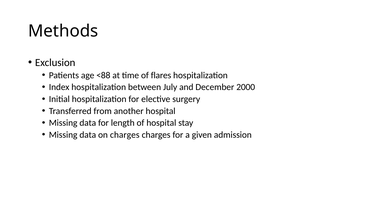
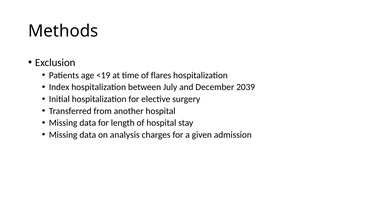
<88: <88 -> <19 (103, 75)
2000: 2000 -> 2039 (246, 87)
on charges: charges -> analysis (125, 134)
